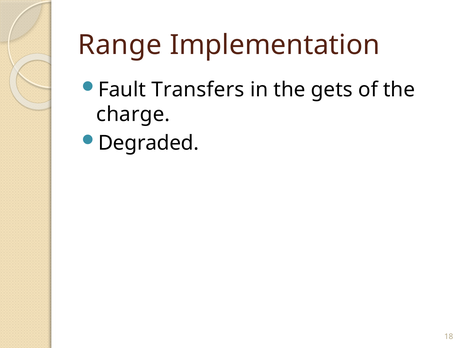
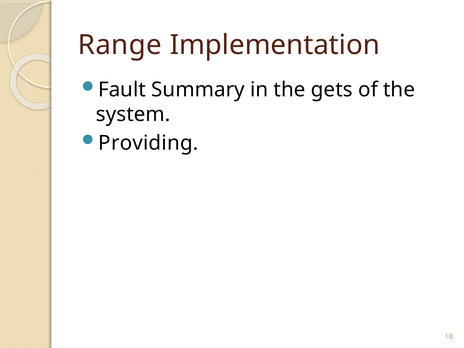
Transfers: Transfers -> Summary (198, 90)
charge: charge -> system (133, 114)
Degraded: Degraded -> Providing (148, 143)
